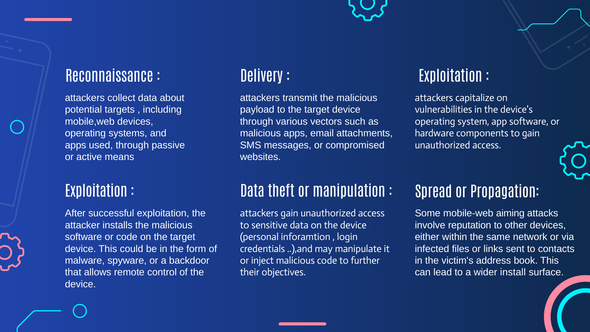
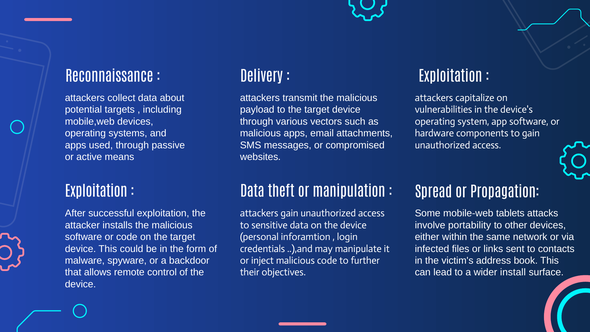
aiming: aiming -> tablets (510, 213)
reputation: reputation -> portability (470, 225)
